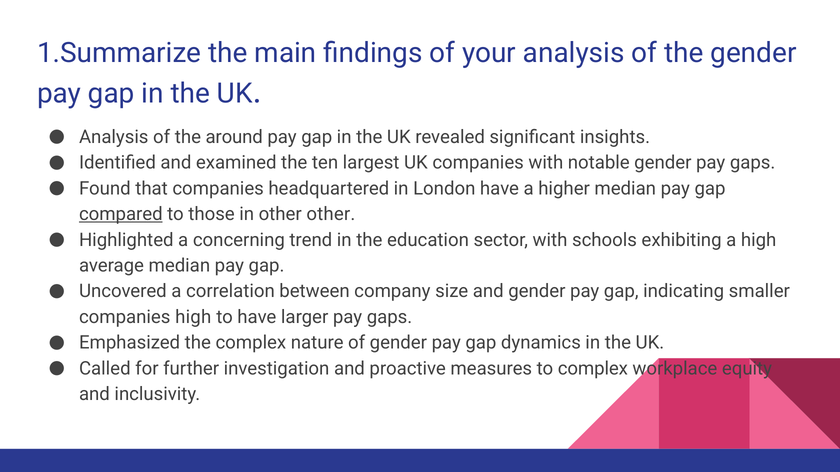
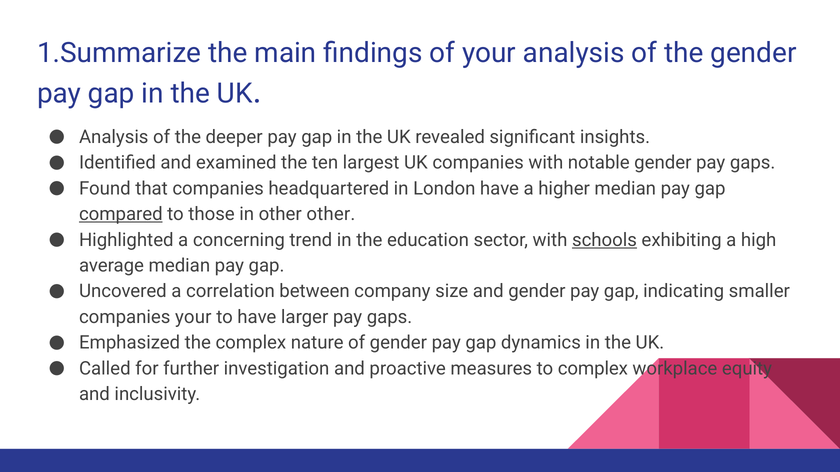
around: around -> deeper (234, 137)
schools underline: none -> present (605, 240)
companies high: high -> your (193, 317)
